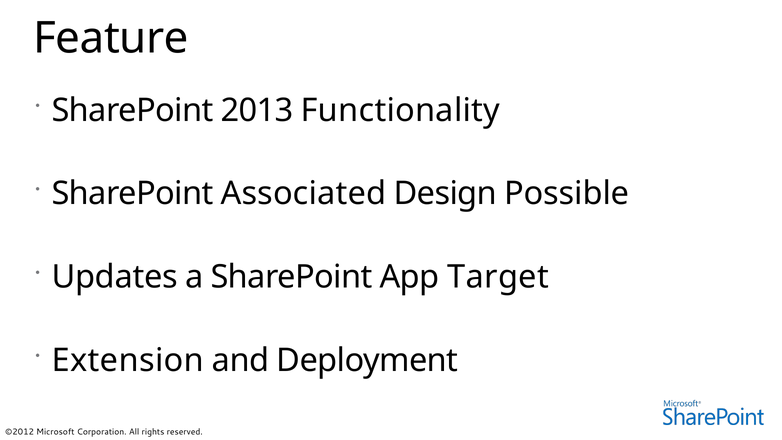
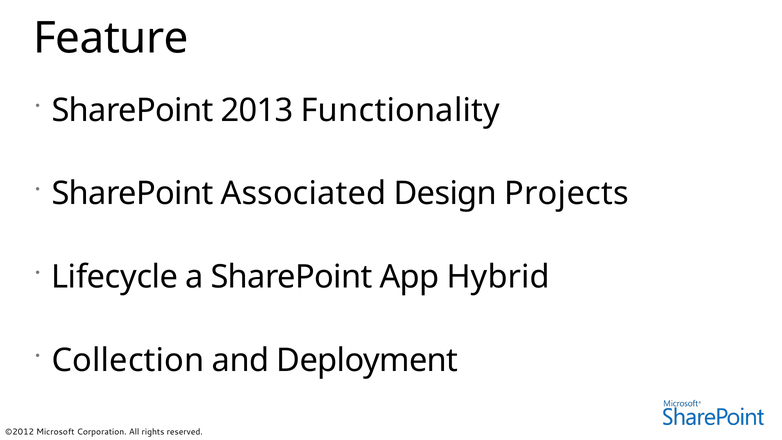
Possible: Possible -> Projects (567, 194)
Updates: Updates -> Lifecycle (115, 277)
Target: Target -> Hybrid (498, 277)
Extension: Extension -> Collection (128, 360)
